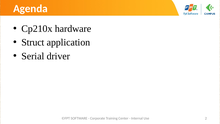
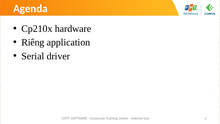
Struct: Struct -> Riêng (33, 42)
